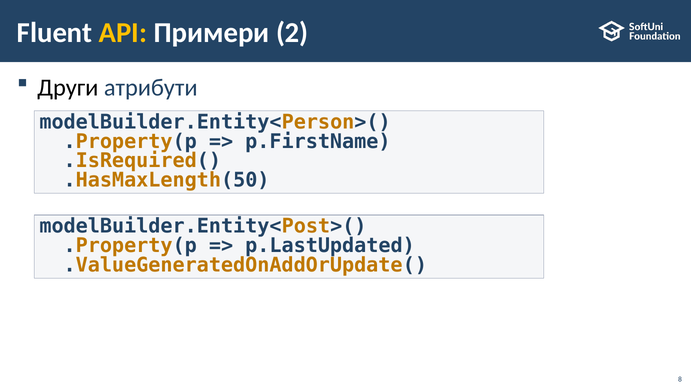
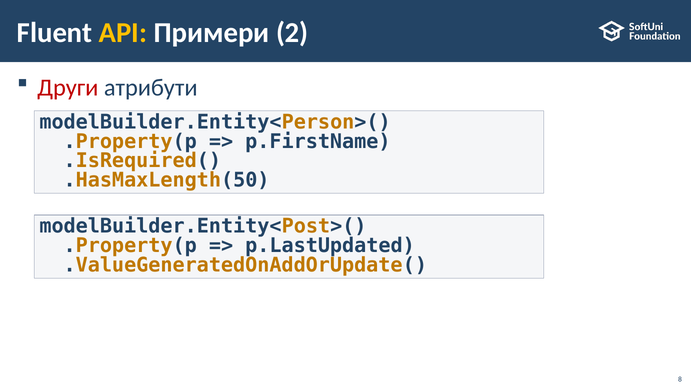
Други colour: black -> red (68, 88)
